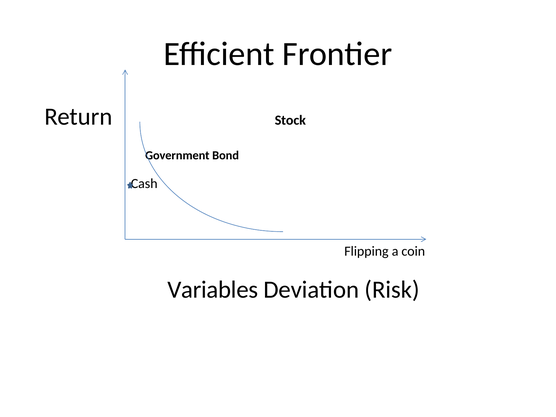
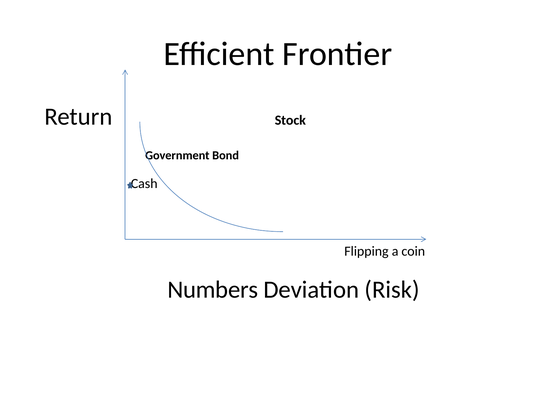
Variables: Variables -> Numbers (213, 290)
